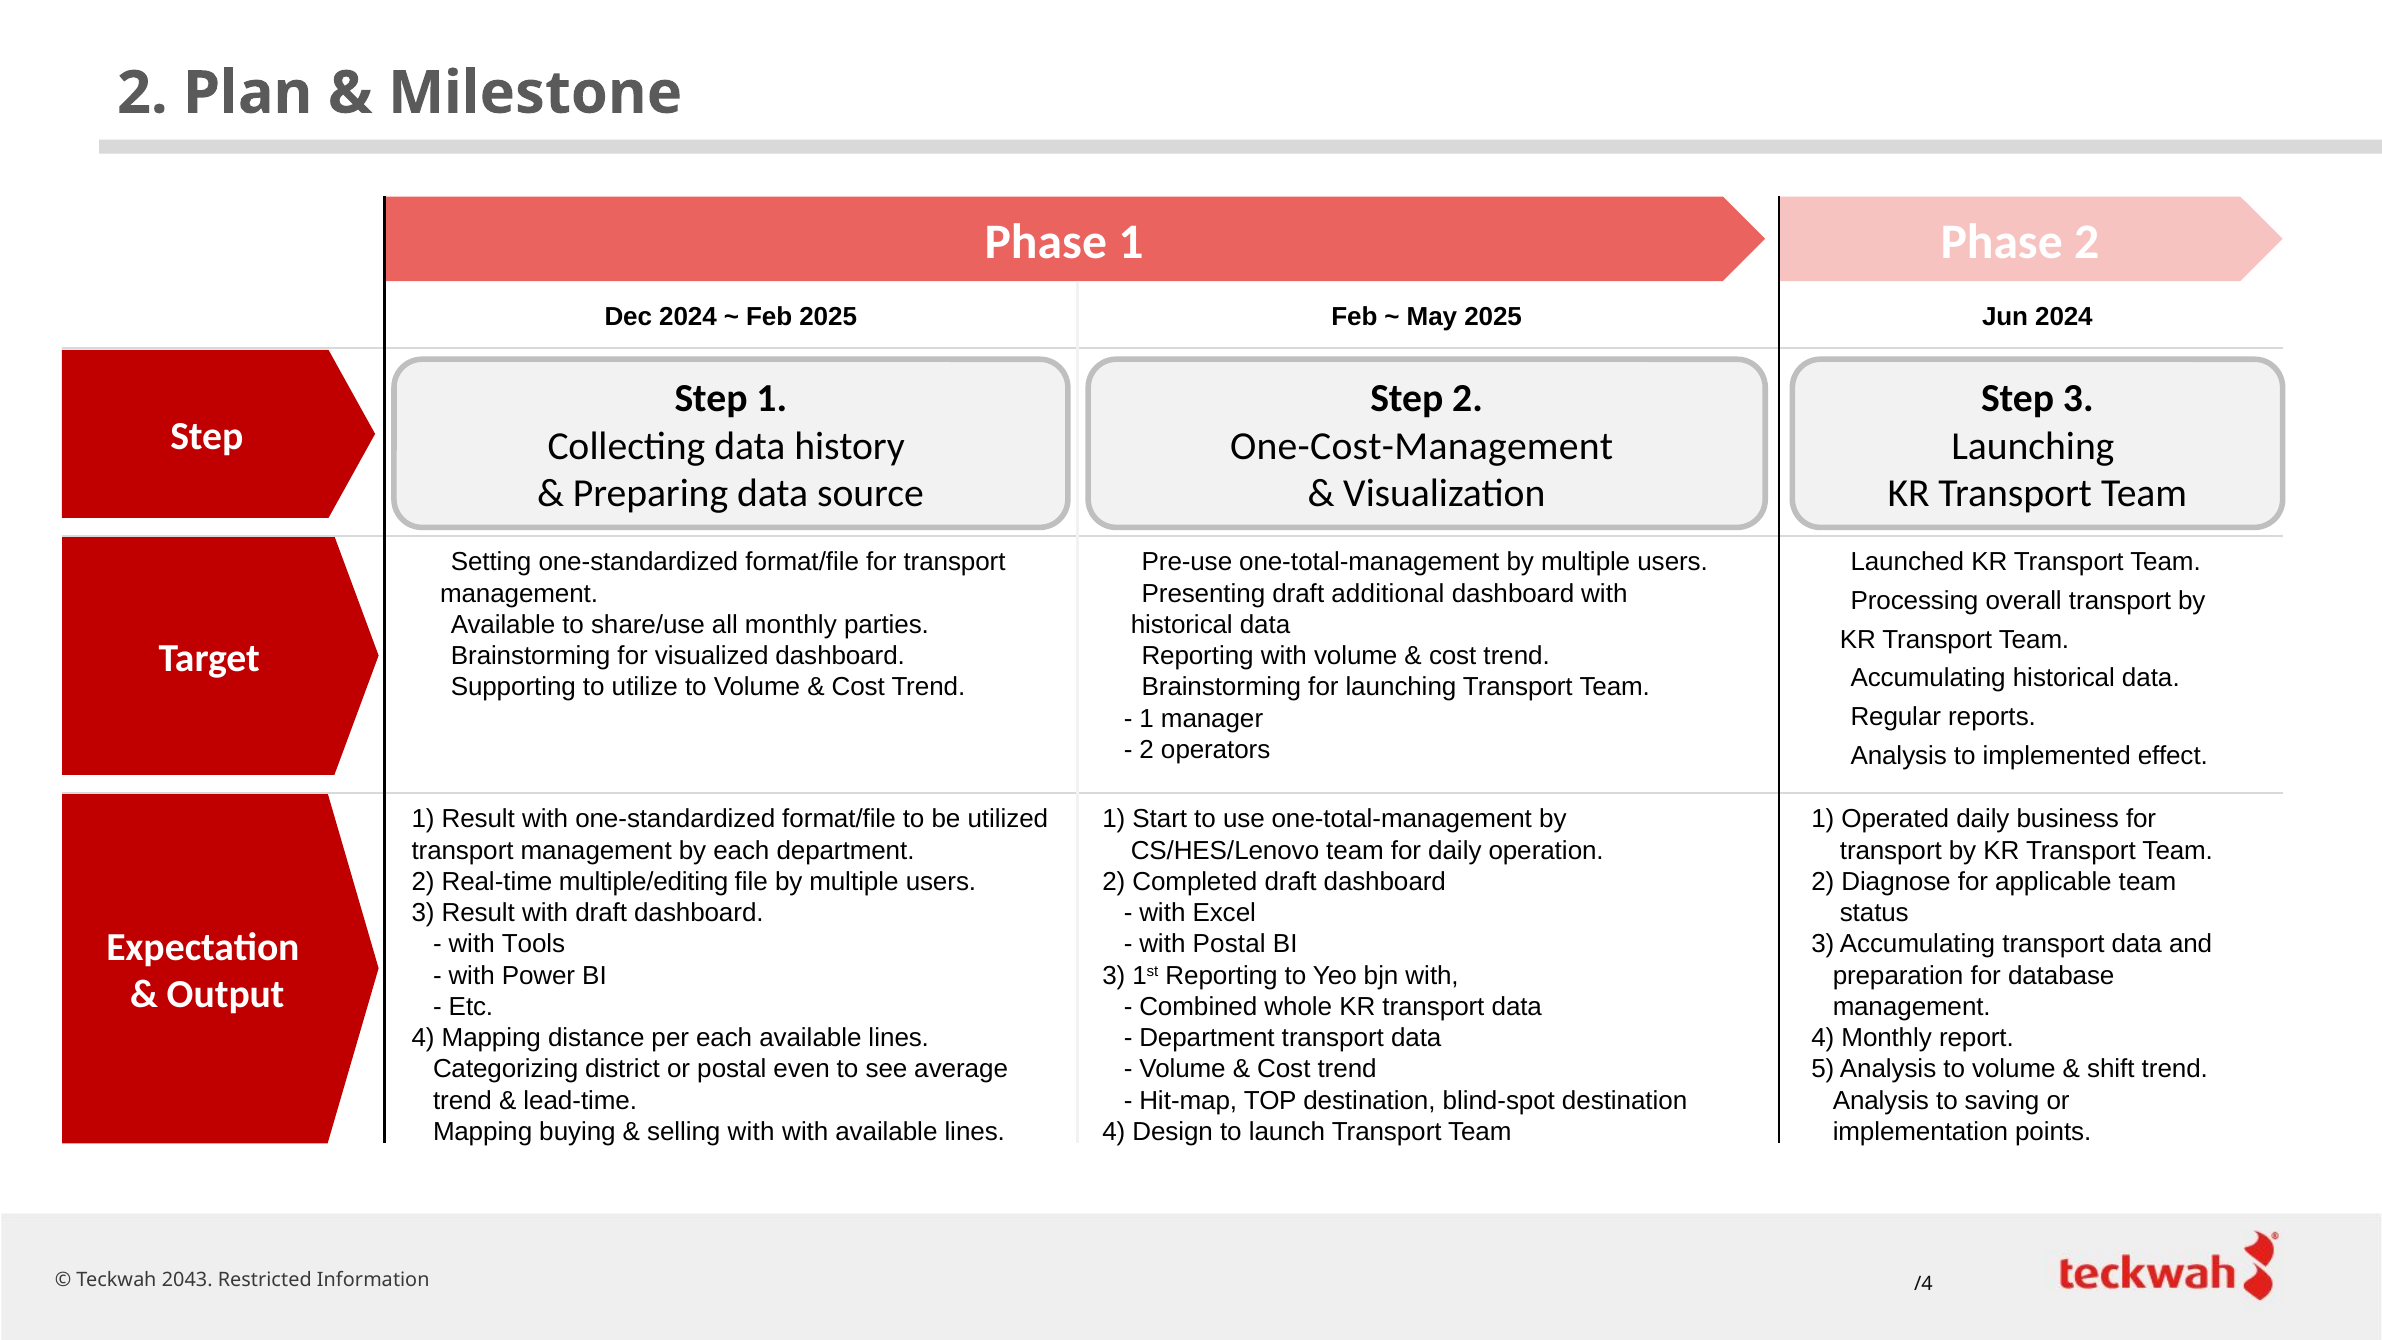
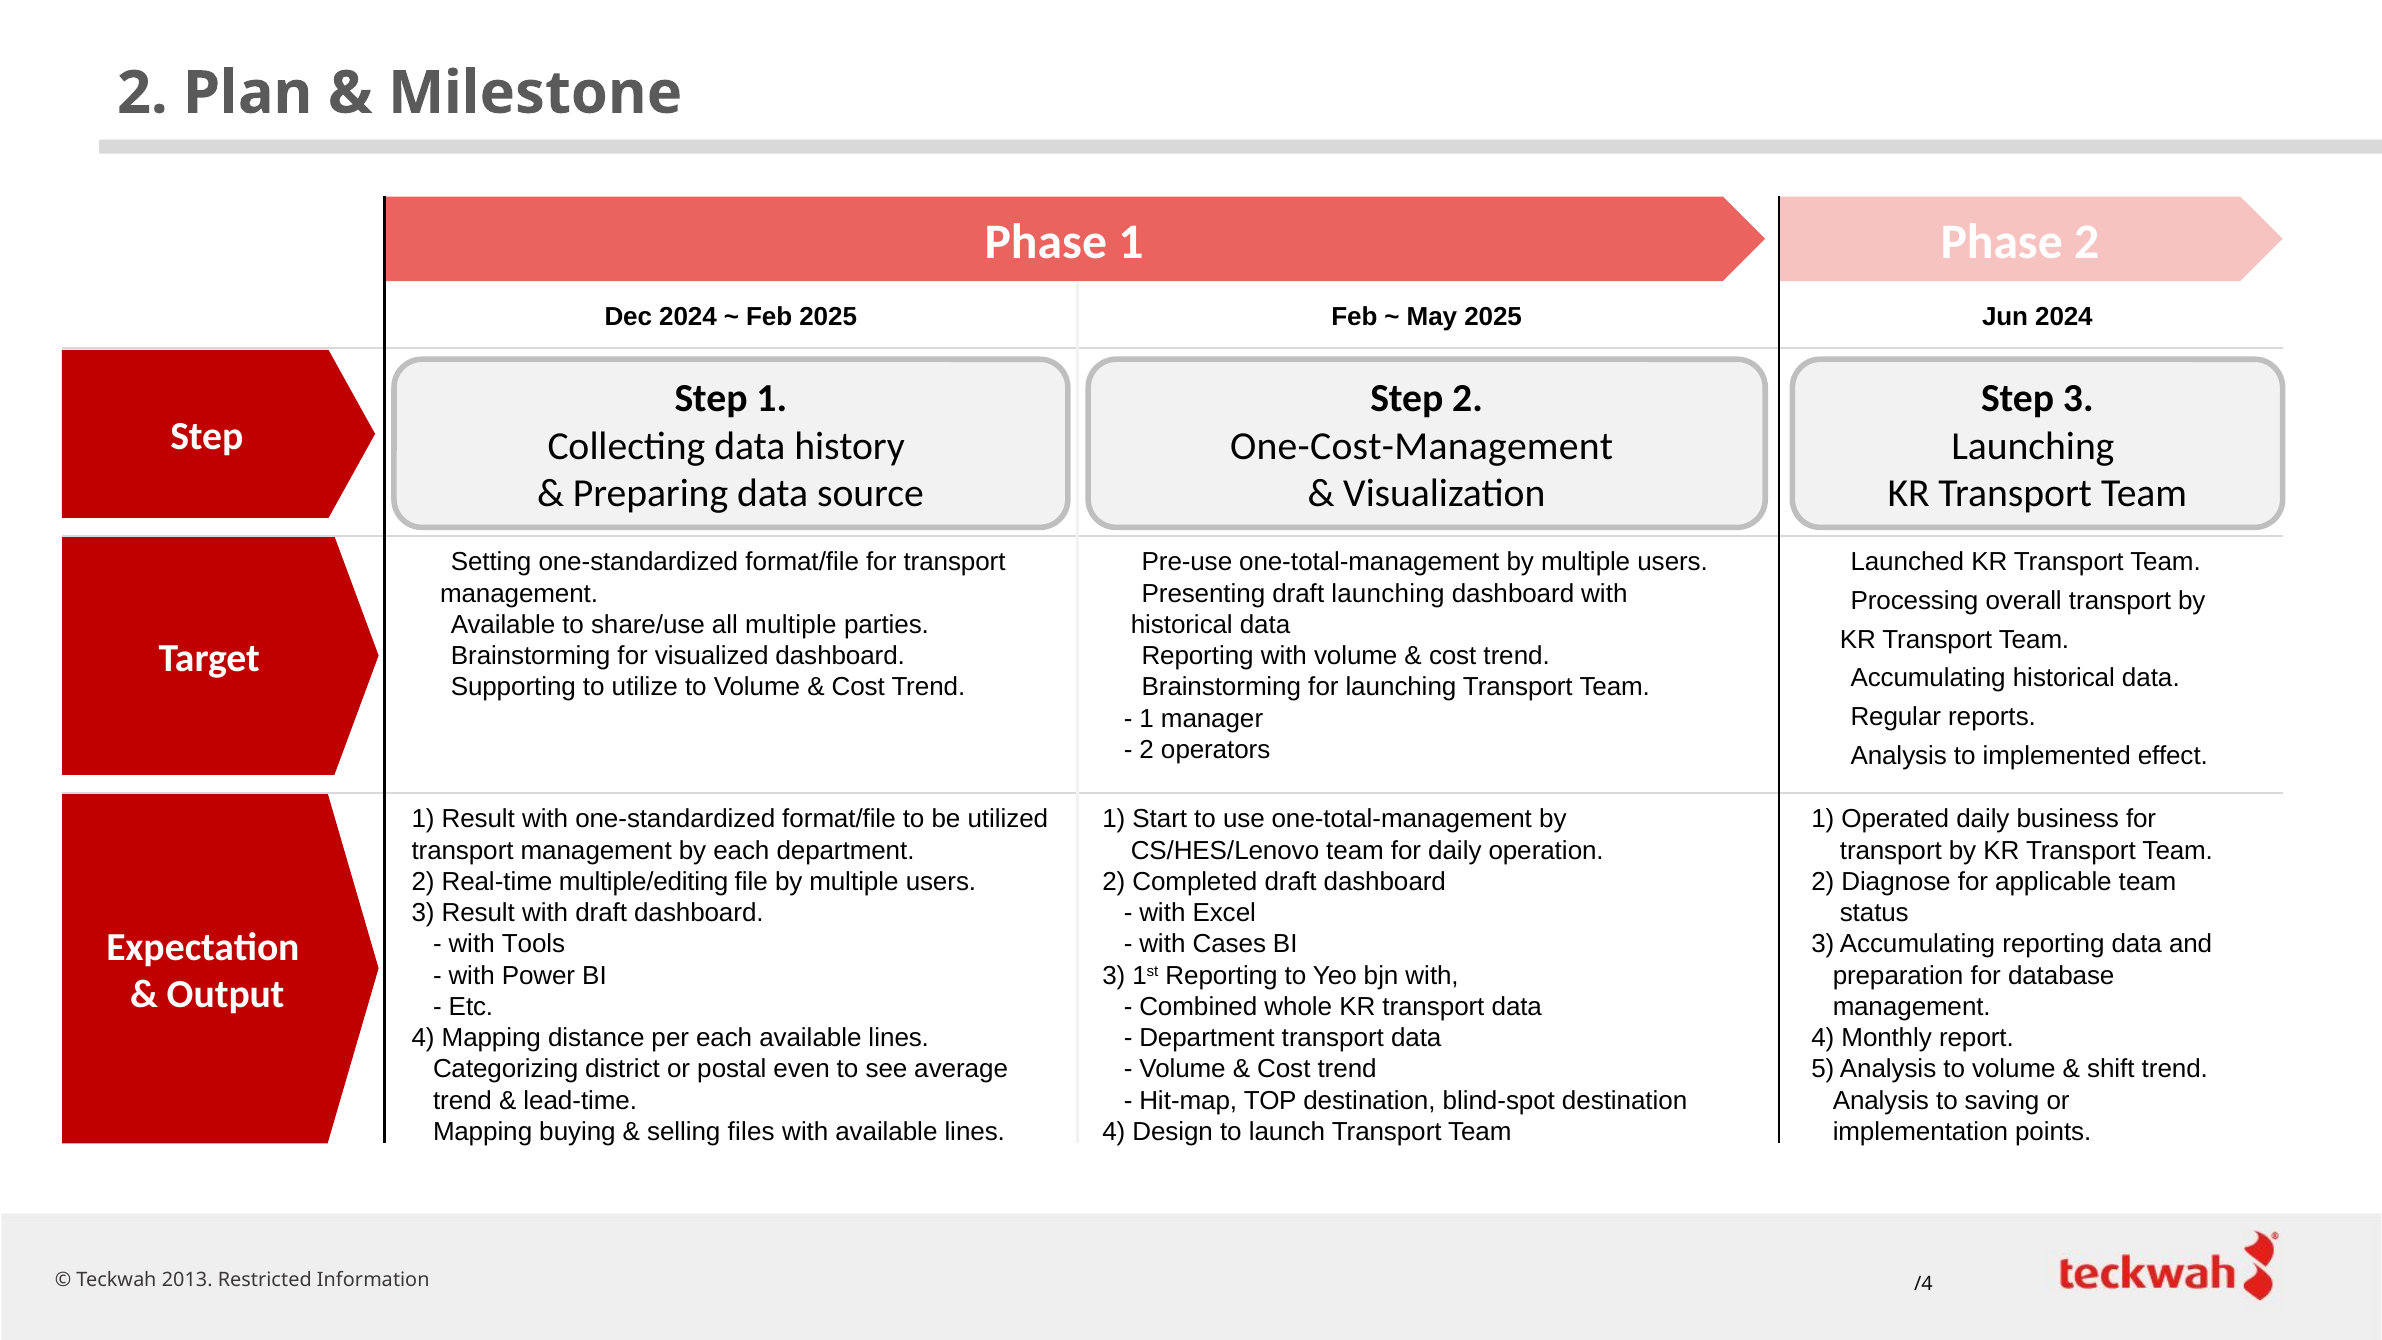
draft additional: additional -> launching (1388, 593)
all monthly: monthly -> multiple (791, 625)
with Postal: Postal -> Cases (1229, 944)
Accumulating transport: transport -> reporting (2053, 944)
selling with: with -> files (751, 1132)
2043: 2043 -> 2013 (187, 1279)
